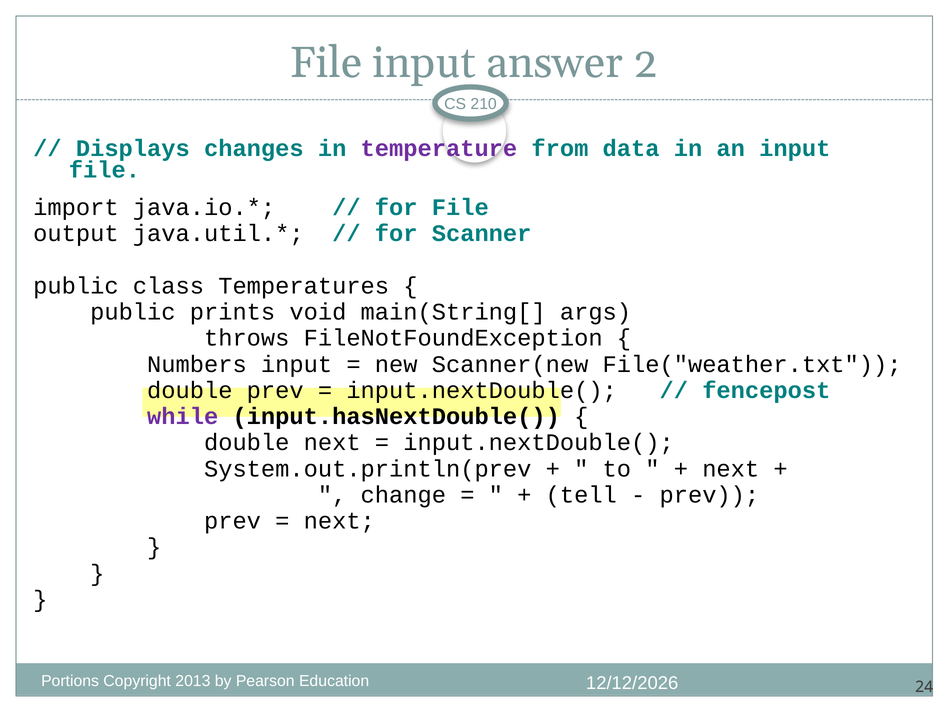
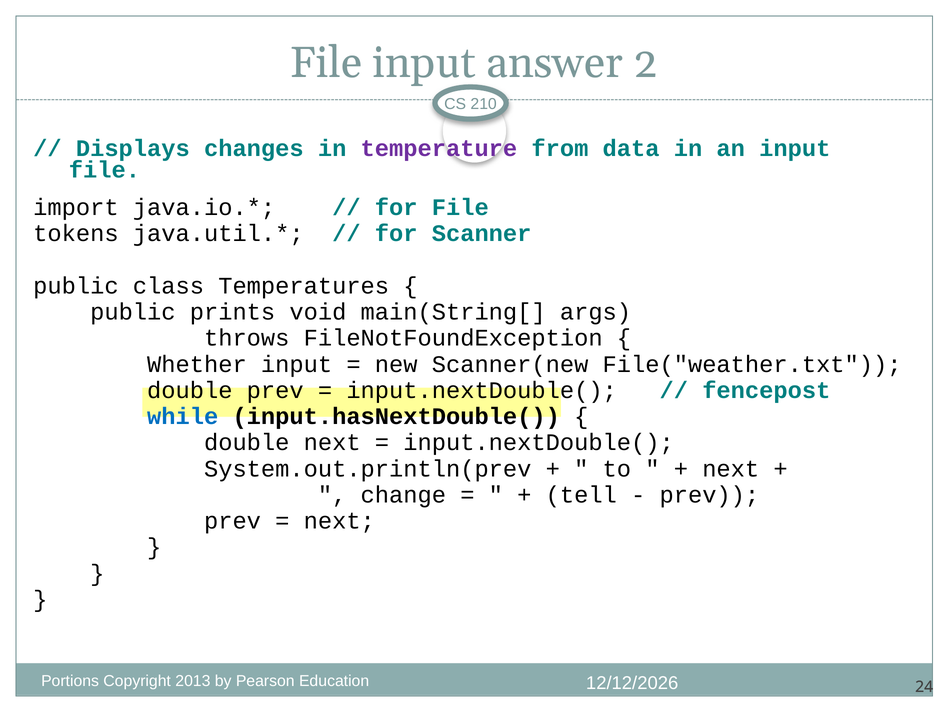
output: output -> tokens (76, 234)
Numbers: Numbers -> Whether (197, 364)
while colour: purple -> blue (183, 416)
